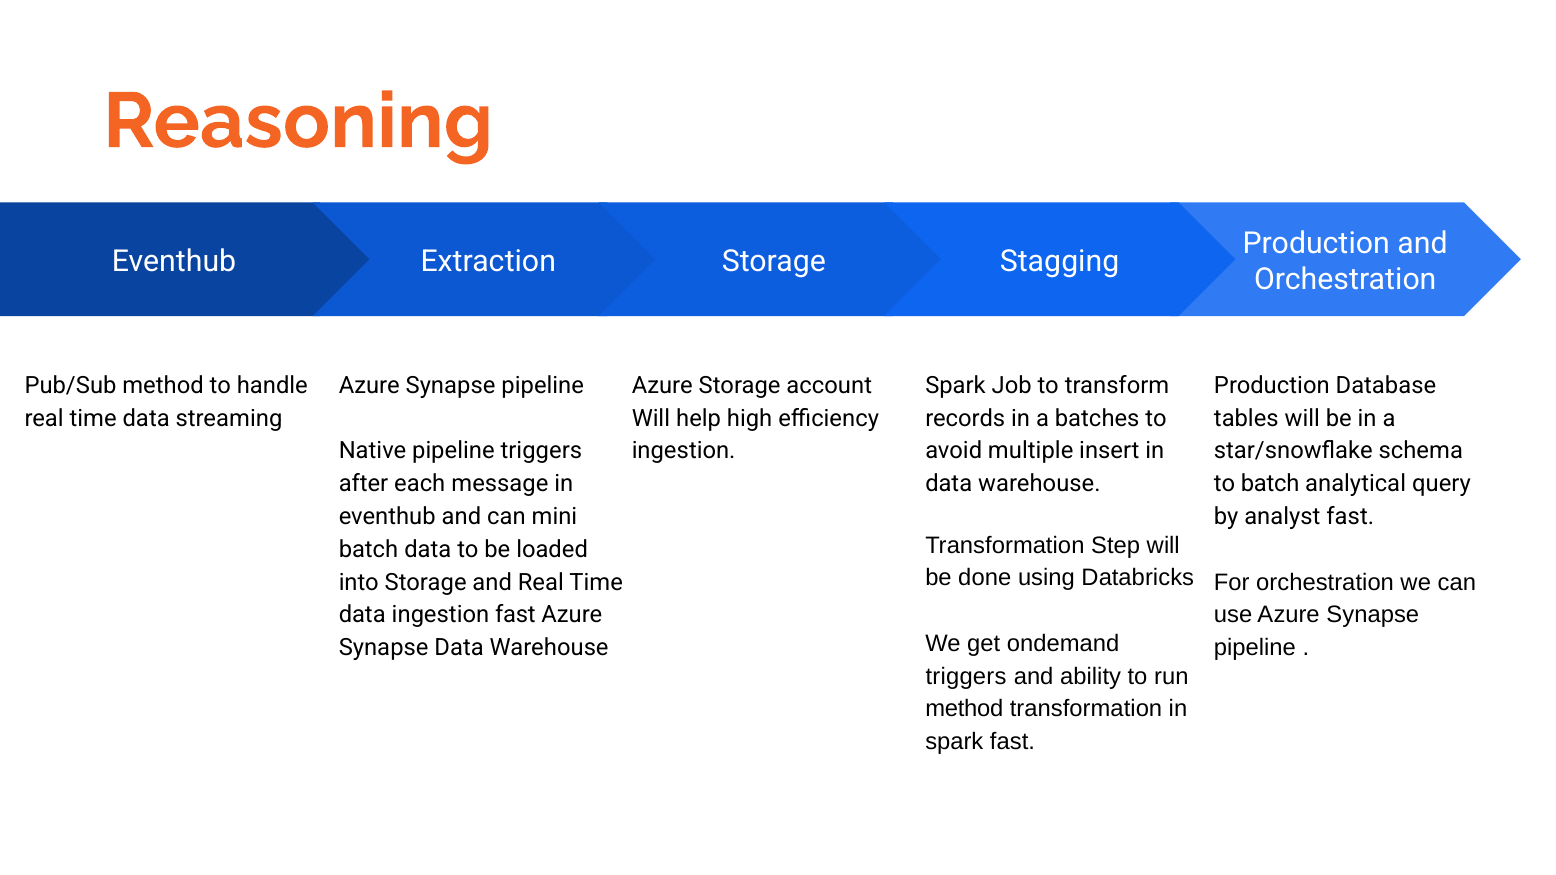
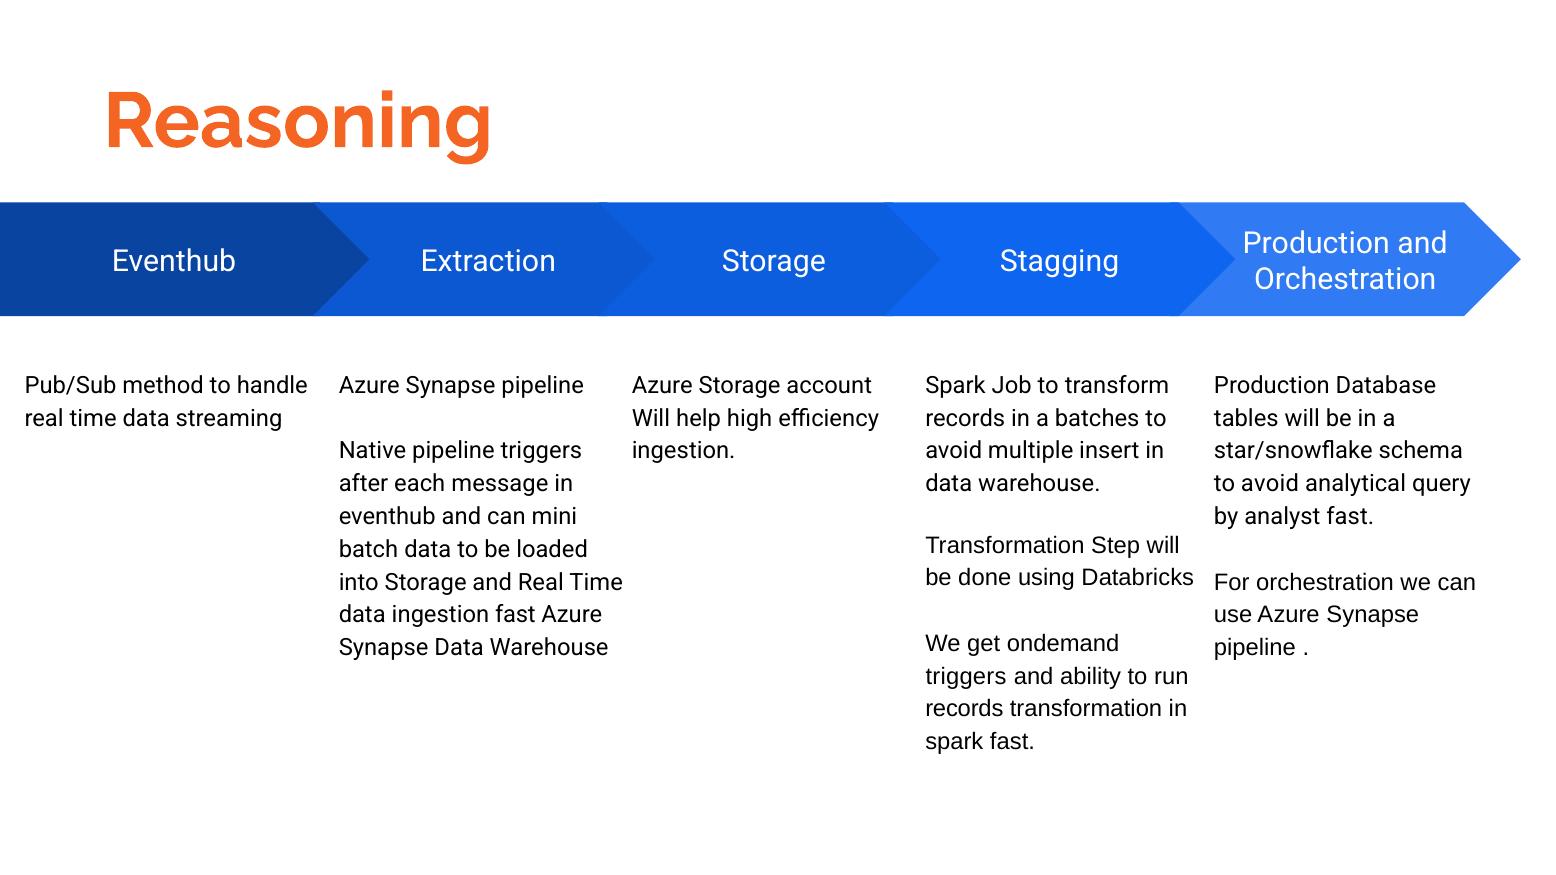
batch: batch -> avoid (1270, 484)
method: method -> records (964, 709)
